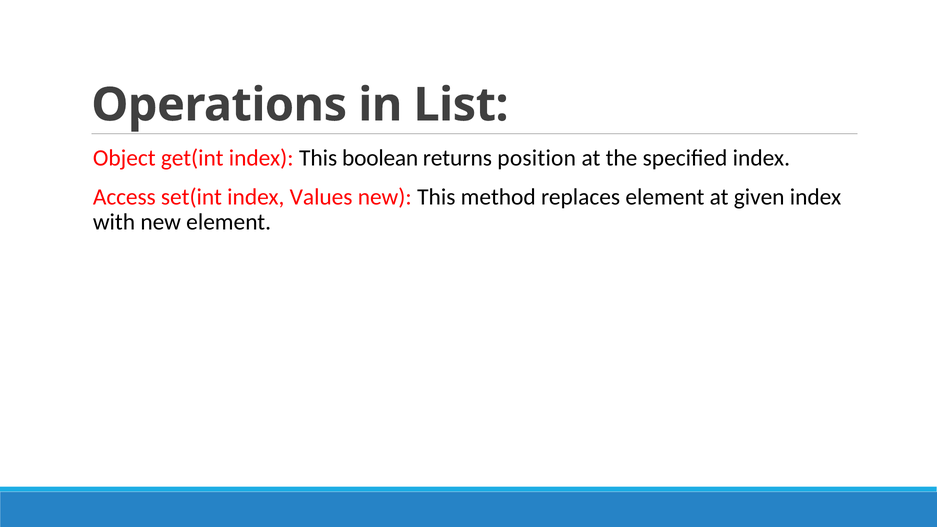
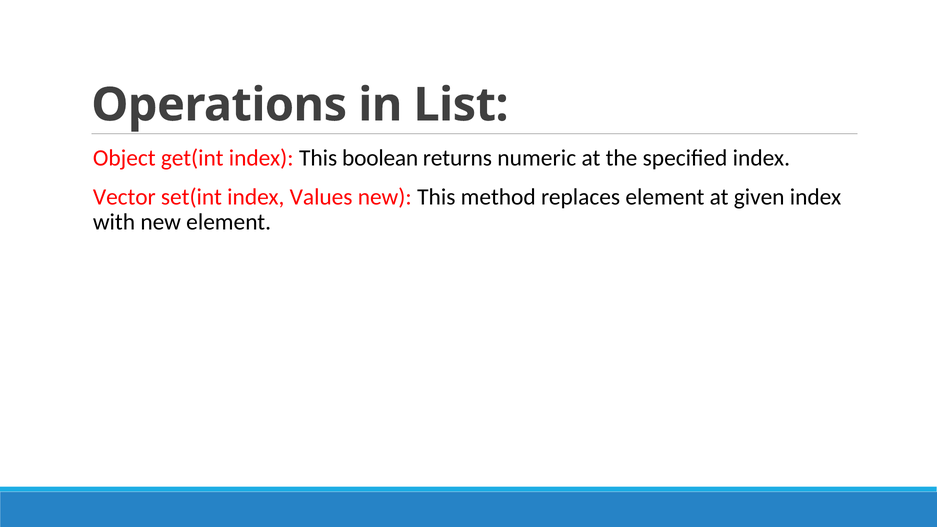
position: position -> numeric (537, 158)
Access: Access -> Vector (124, 197)
